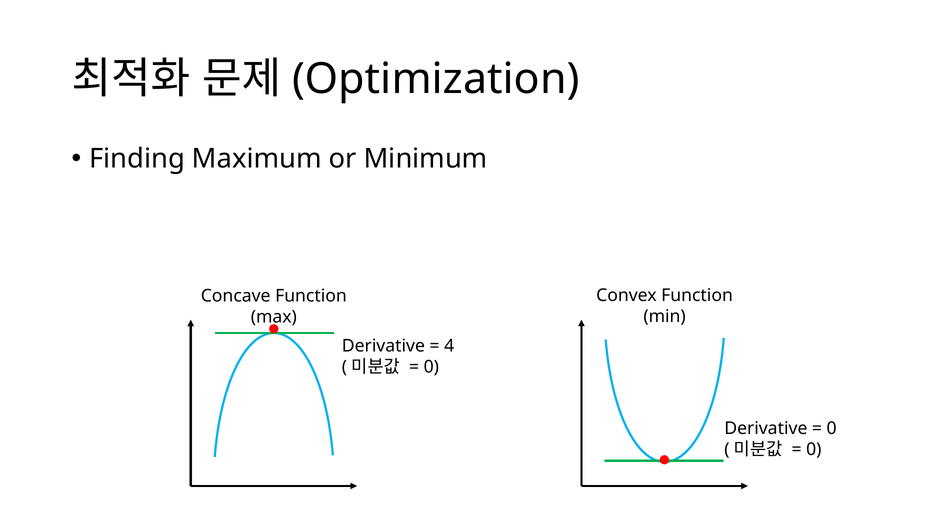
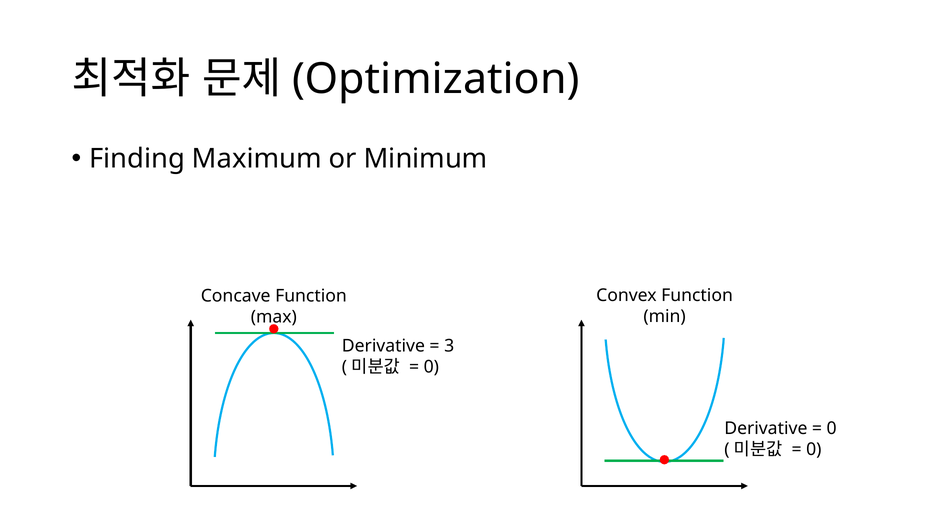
4: 4 -> 3 (449, 346)
